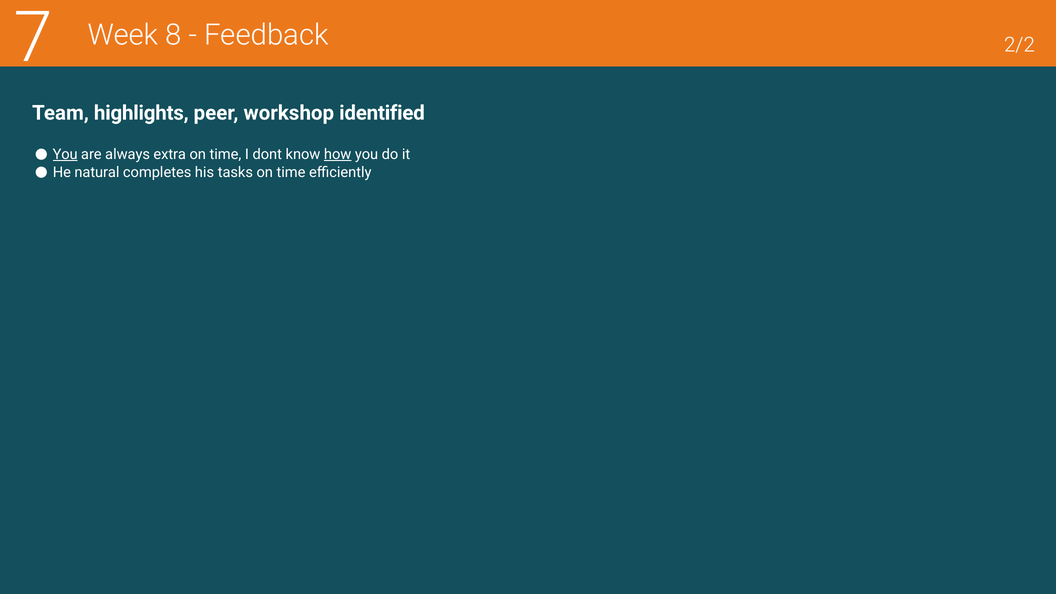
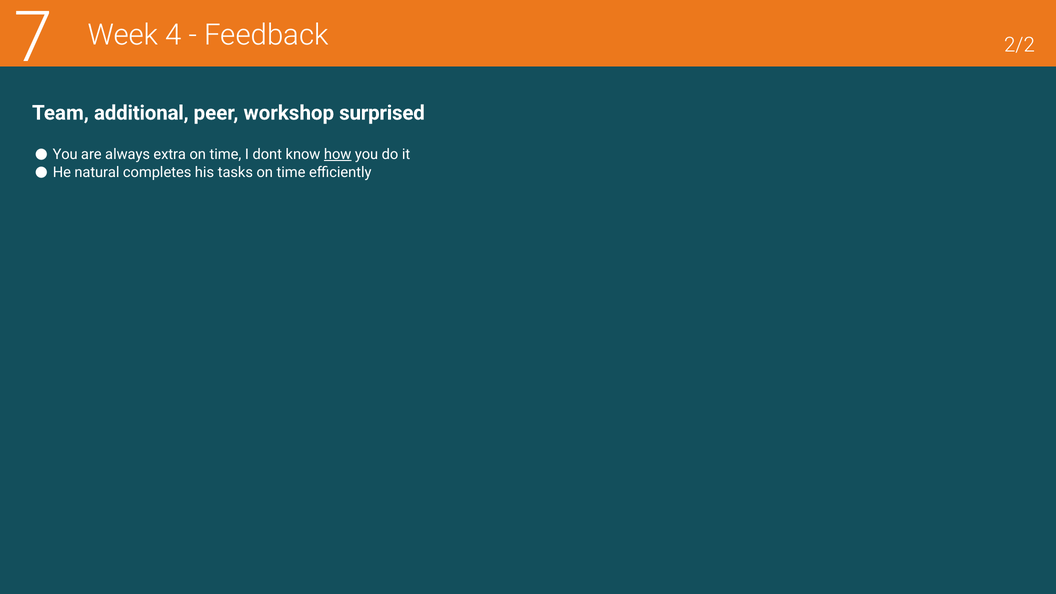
8: 8 -> 4 (174, 35)
highlights: highlights -> additional (141, 113)
identified: identified -> surprised (382, 113)
You underline: present -> none (65, 154)
